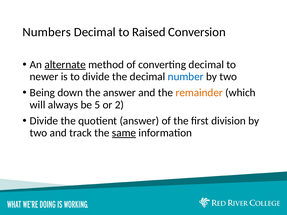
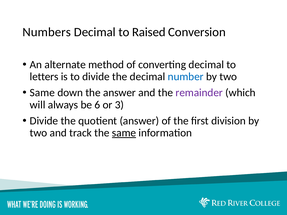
alternate underline: present -> none (65, 65)
newer: newer -> letters (44, 77)
Being: Being -> Same (42, 93)
remainder colour: orange -> purple (199, 93)
5: 5 -> 6 (97, 105)
2: 2 -> 3 (119, 105)
